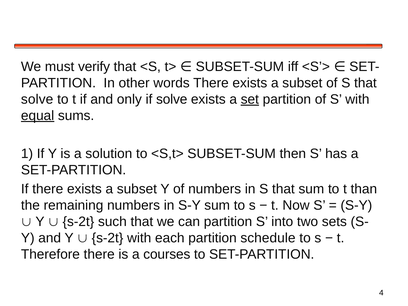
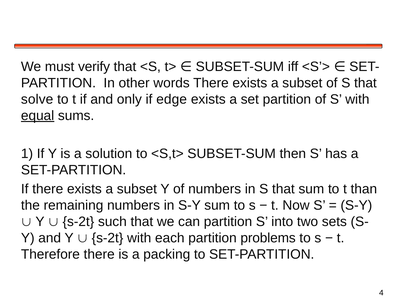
if solve: solve -> edge (172, 99)
set underline: present -> none (250, 99)
schedule: schedule -> problems (268, 238)
courses: courses -> packing (167, 254)
